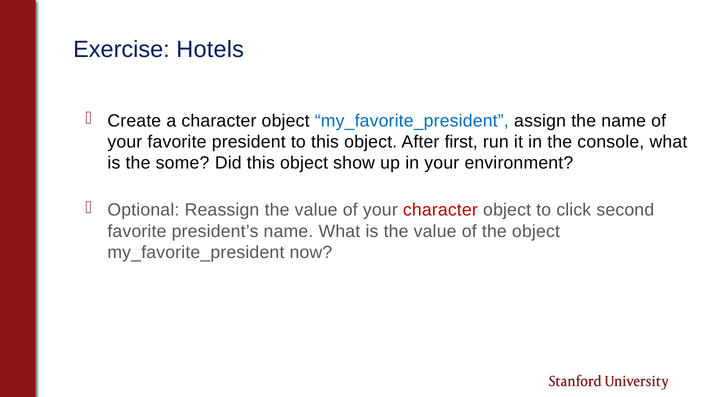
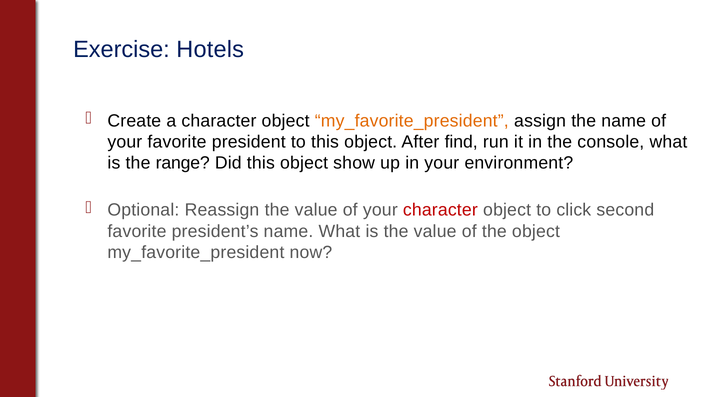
my_favorite_president colour: blue -> orange (412, 121)
first: first -> find (461, 142)
some: some -> range (183, 163)
